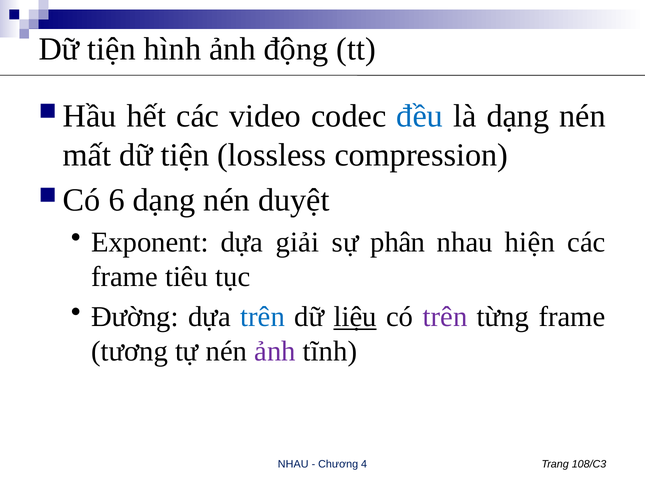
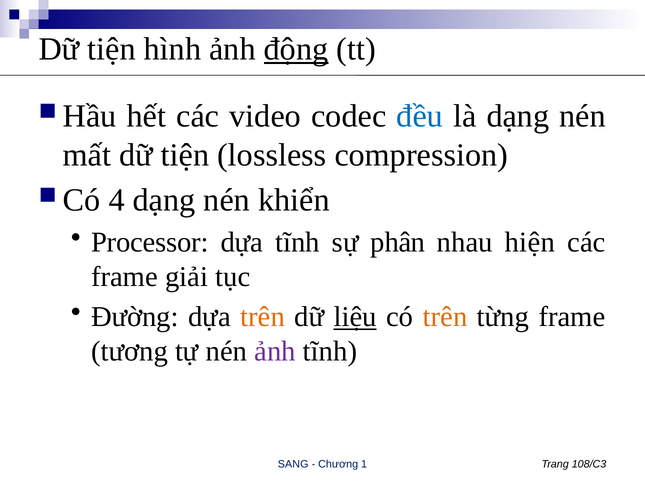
động underline: none -> present (296, 49)
6: 6 -> 4 (117, 200)
duyệt: duyệt -> khiển (294, 200)
Exponent: Exponent -> Processor (150, 242)
dựa giải: giải -> tĩnh (298, 242)
tiêu: tiêu -> giải (187, 276)
trên colour: blue -> orange (263, 317)
trên colour: purple -> orange (445, 317)
NHAU: NHAU -> SANG (293, 464)
4: 4 -> 1 (364, 464)
